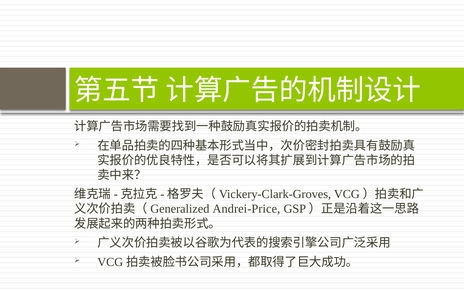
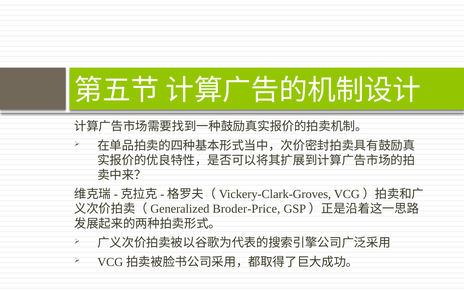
Andrei-Price: Andrei-Price -> Broder-Price (246, 209)
